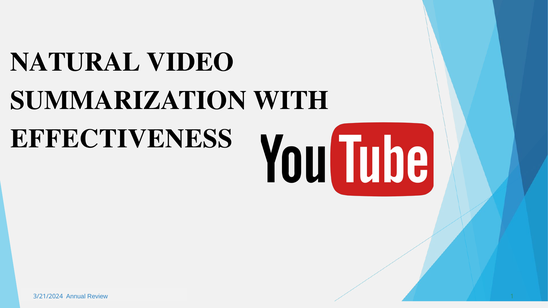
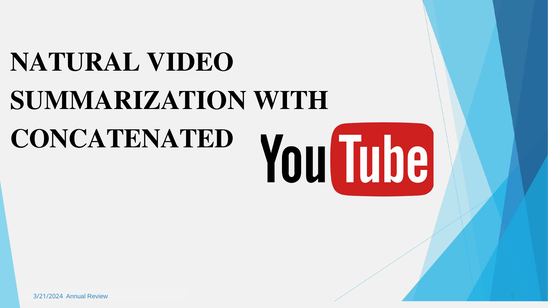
EFFECTIVENESS: EFFECTIVENESS -> CONCATENATED (122, 139)
